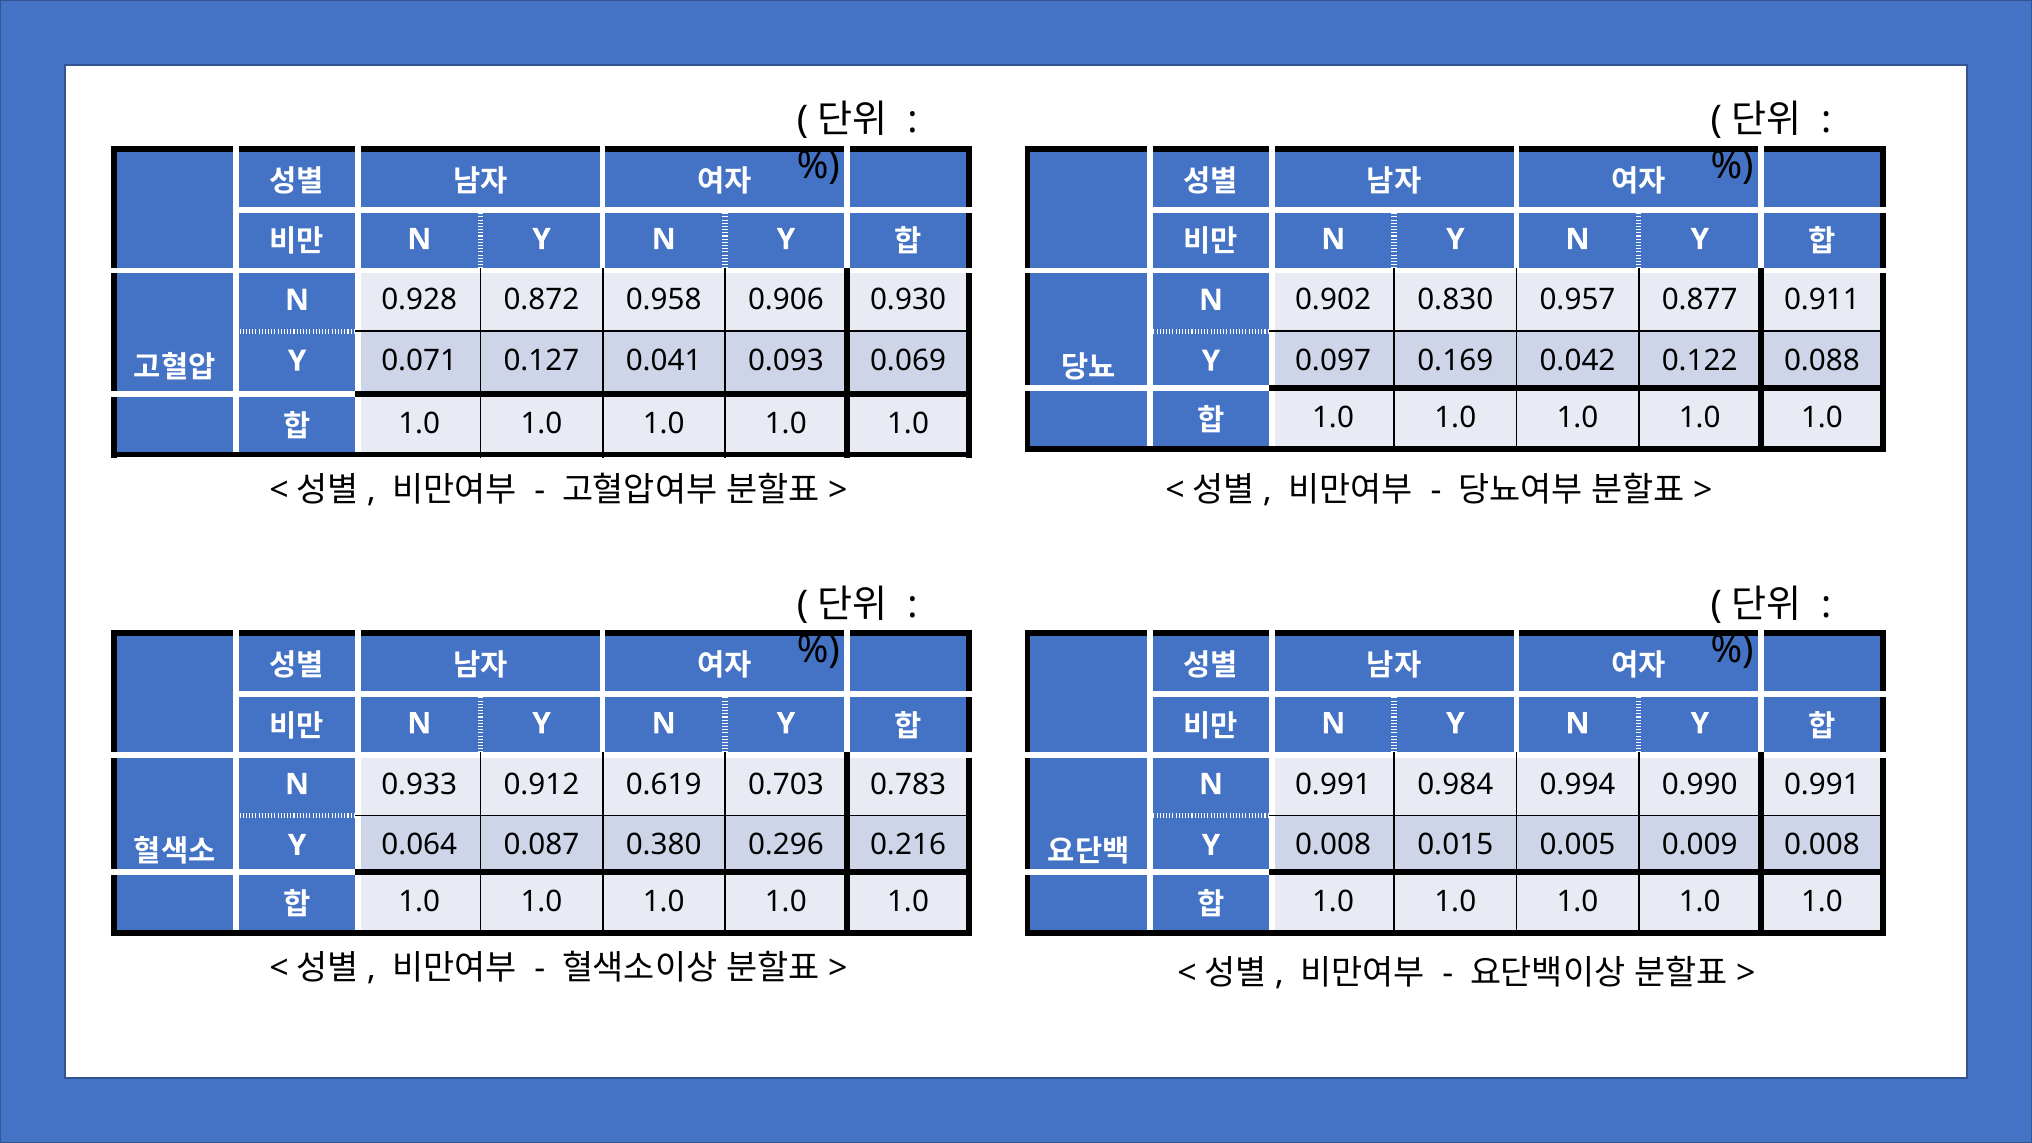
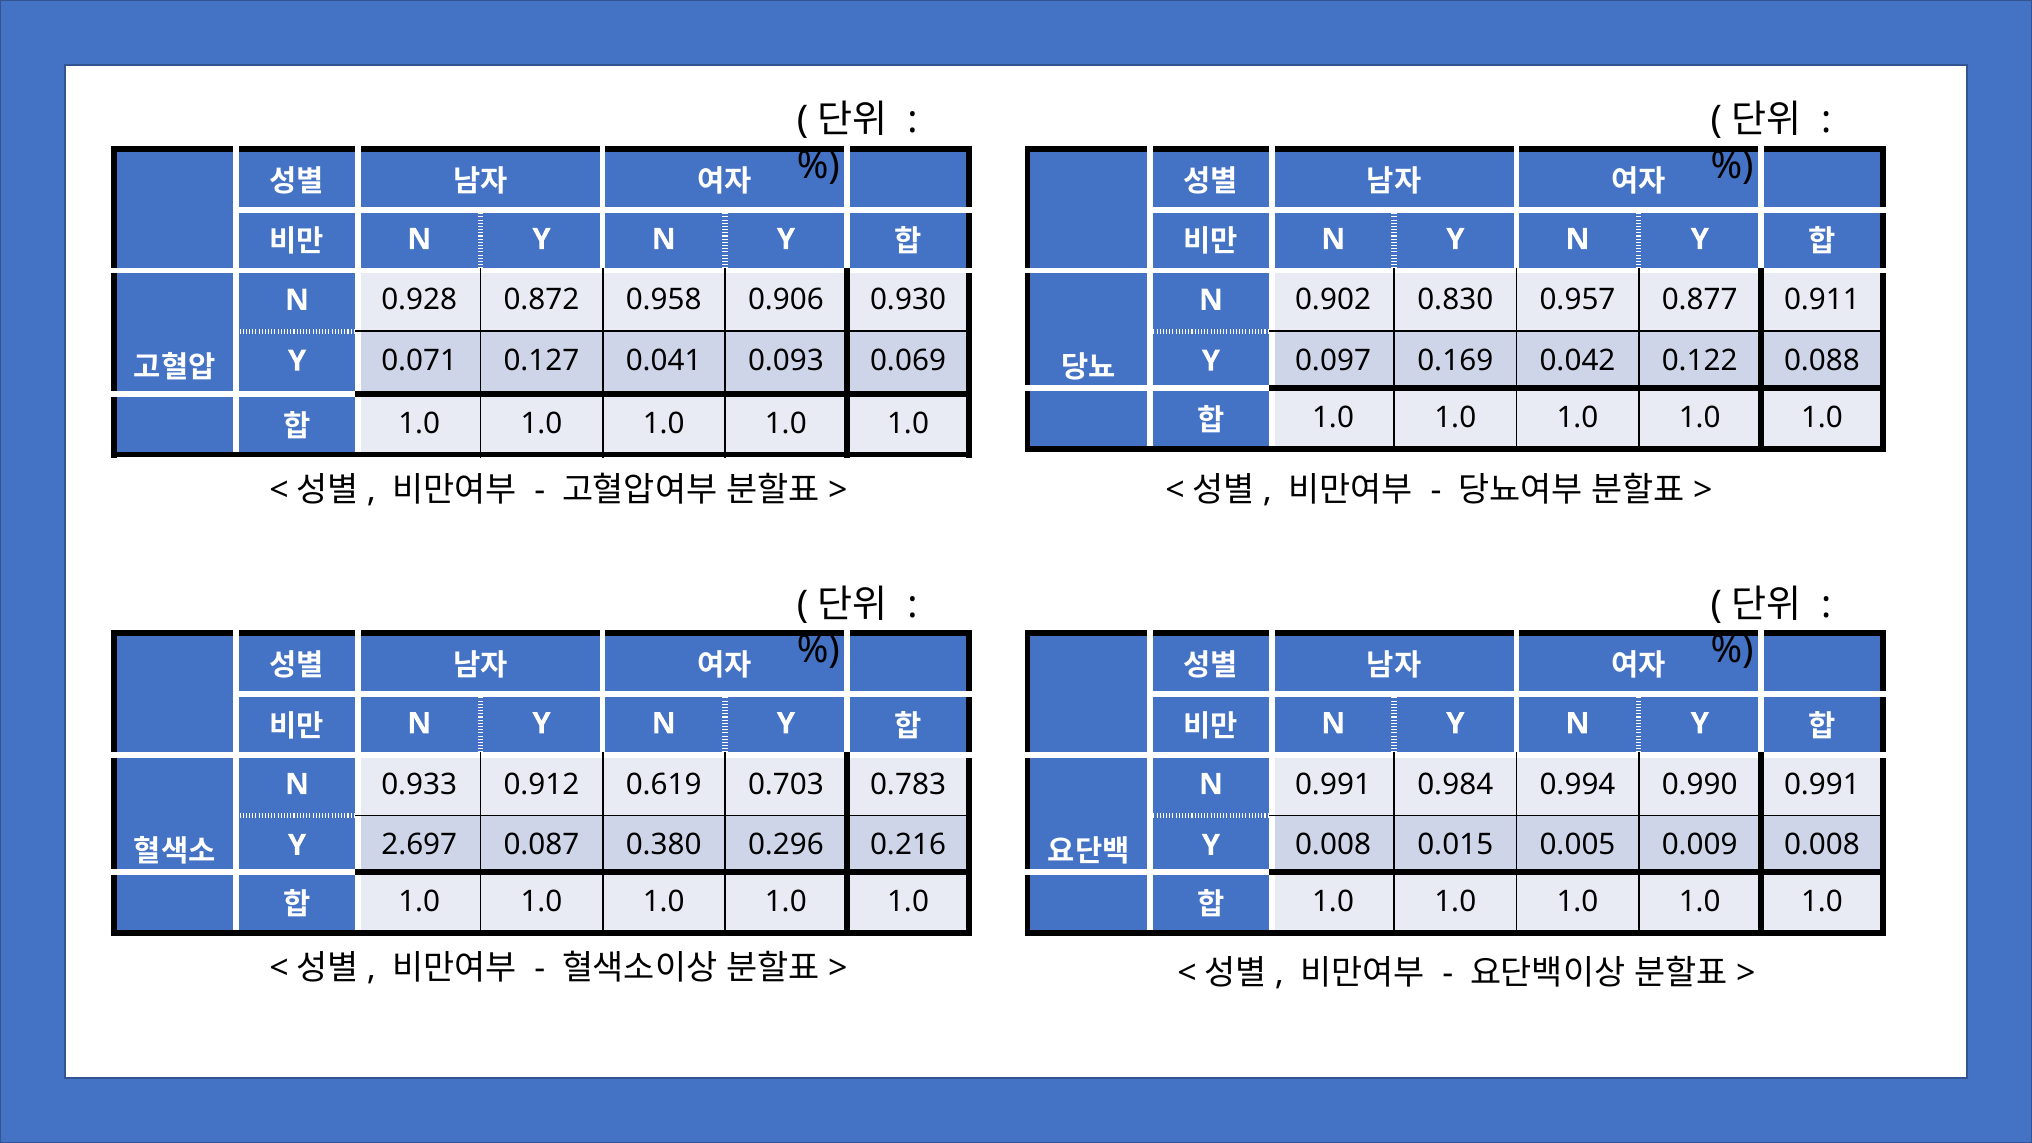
0.064: 0.064 -> 2.697 (419, 845)
